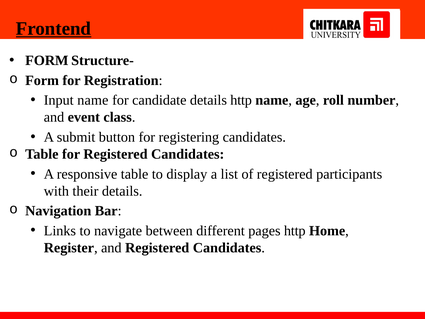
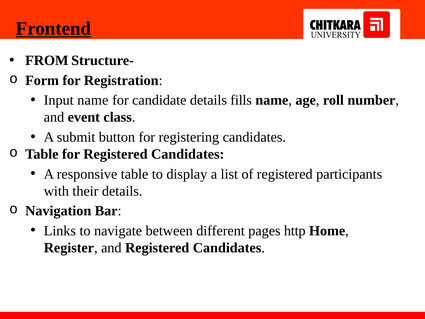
FORM: FORM -> FROM (47, 61)
details http: http -> fills (241, 100)
